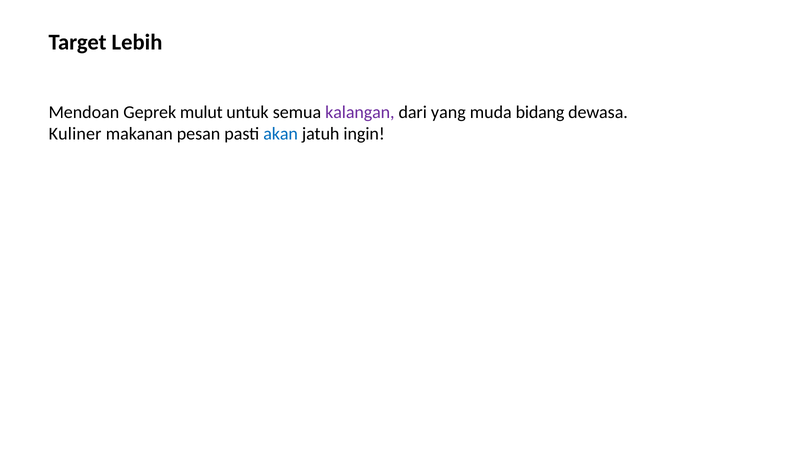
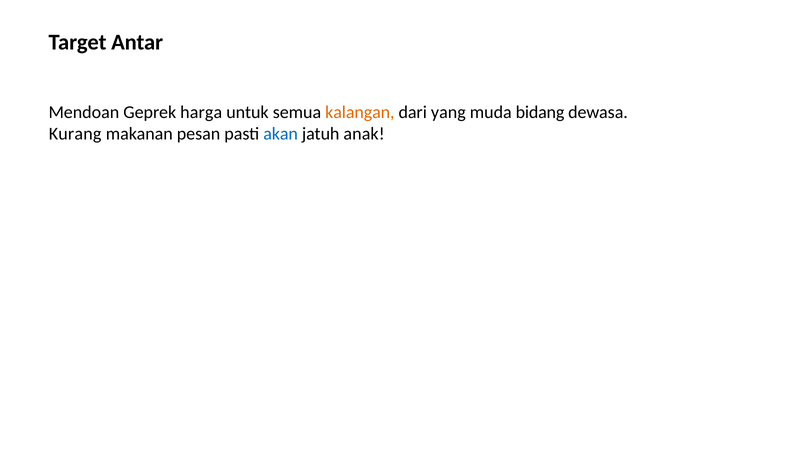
Lebih: Lebih -> Antar (137, 42)
mulut: mulut -> harga (201, 112)
kalangan colour: purple -> orange (360, 112)
Kuliner: Kuliner -> Kurang (75, 134)
ingin: ingin -> anak (364, 134)
